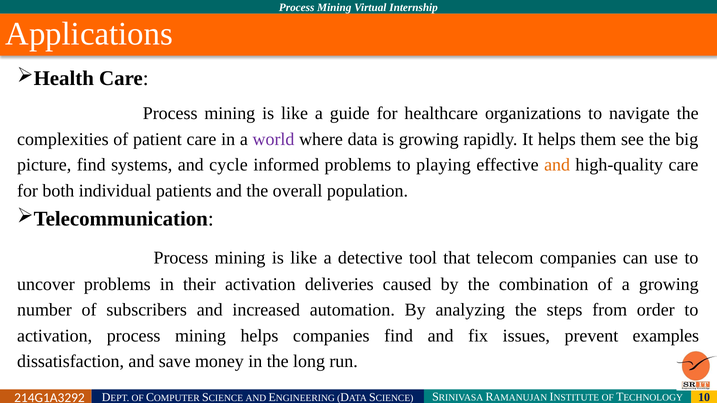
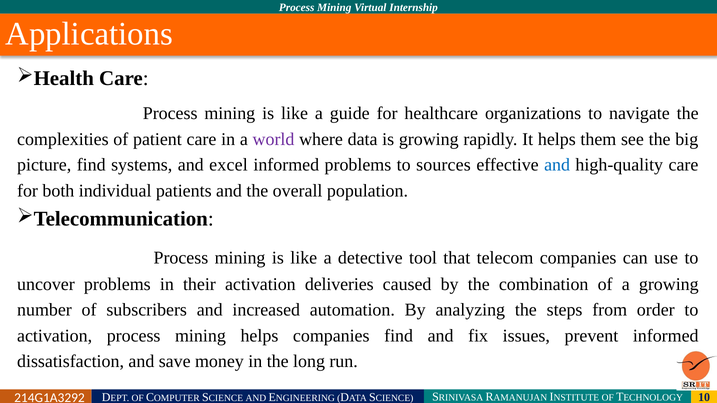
cycle: cycle -> excel (228, 165)
playing: playing -> sources (443, 165)
and colour: orange -> blue (557, 165)
prevent examples: examples -> informed (666, 336)
